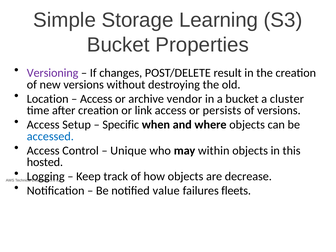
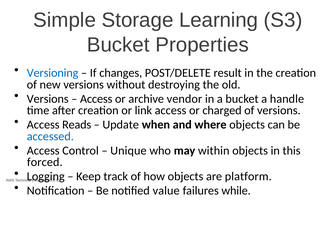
Versioning colour: purple -> blue (53, 73)
Location: Location -> Versions (48, 99)
cluster: cluster -> handle (287, 99)
persists: persists -> charged (222, 110)
Setup: Setup -> Reads (77, 125)
Specific: Specific -> Update (121, 125)
hosted: hosted -> forced (45, 162)
decrease: decrease -> platform (248, 176)
fleets: fleets -> while (236, 191)
